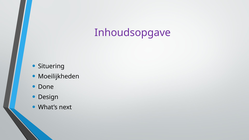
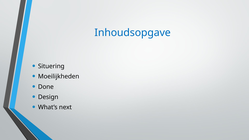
Inhoudsopgave colour: purple -> blue (133, 33)
